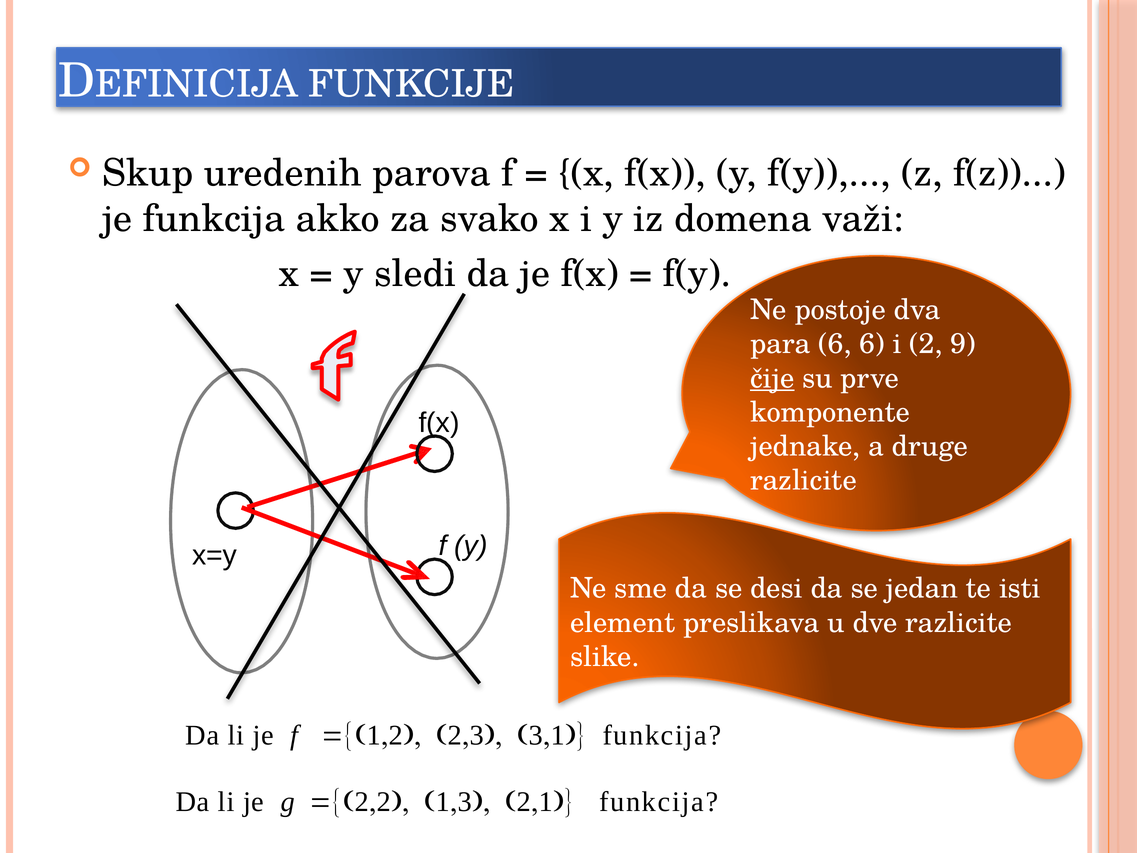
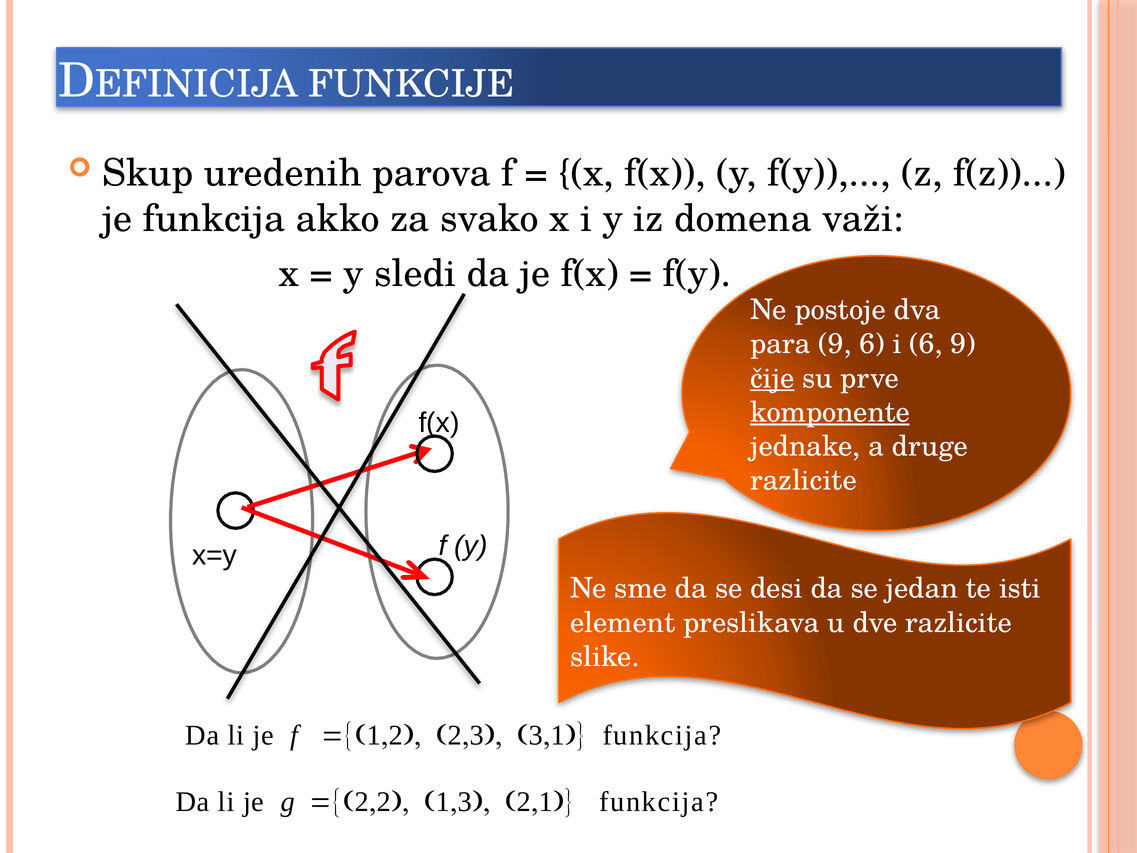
para 6: 6 -> 9 (835, 344)
i 2: 2 -> 6 (926, 344)
komponente underline: none -> present (830, 412)
